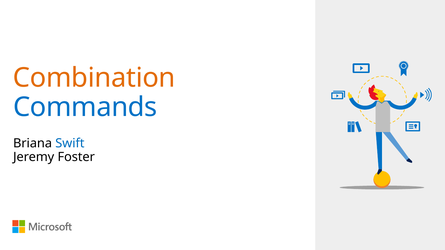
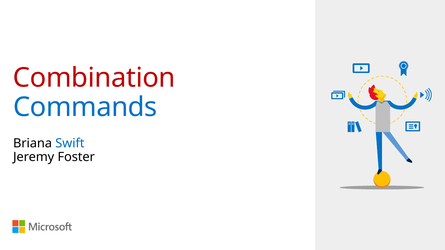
Combination colour: orange -> red (94, 78)
